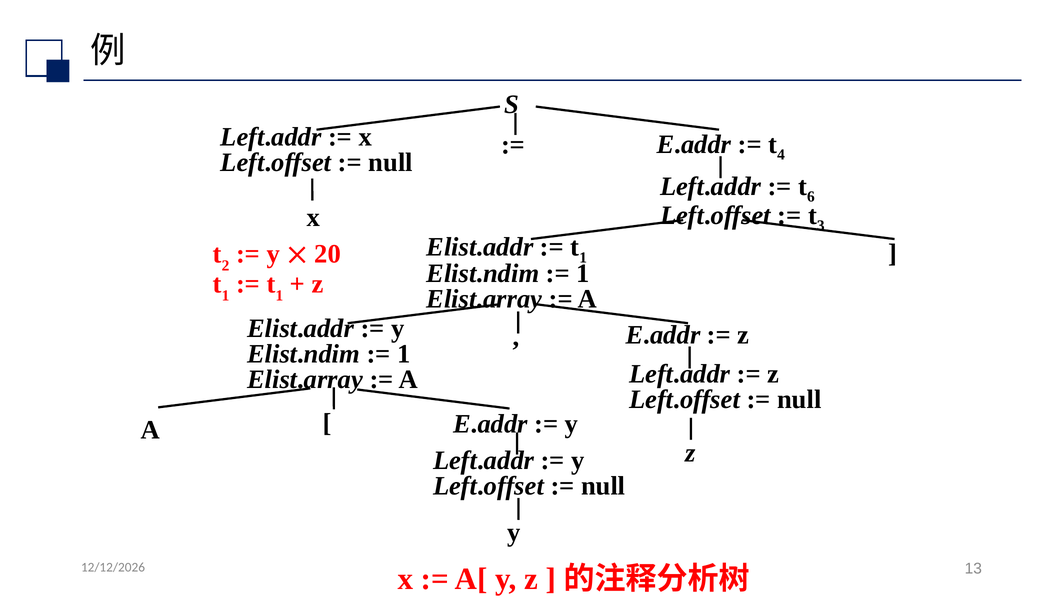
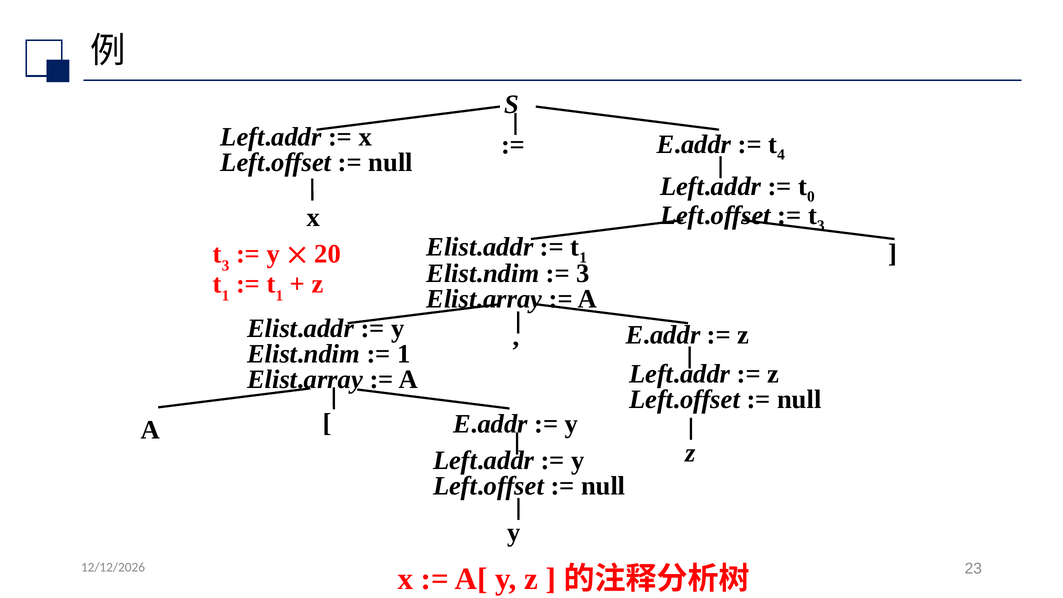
6: 6 -> 0 (811, 197)
2: 2 -> 3 (226, 265)
1: 1 -> 3 (583, 273)
13: 13 -> 23 (973, 569)
